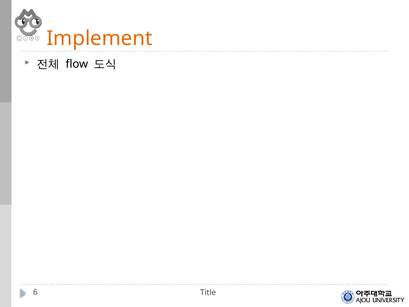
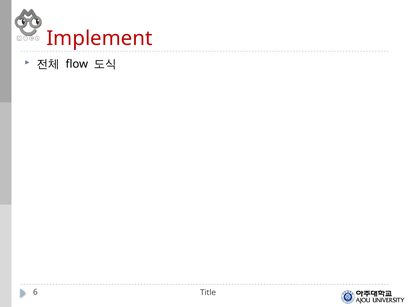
Implement colour: orange -> red (99, 38)
